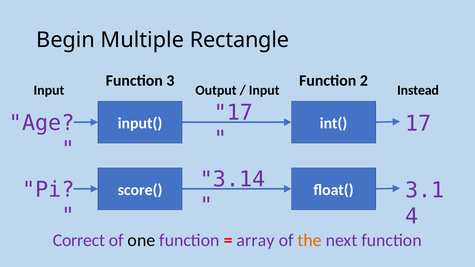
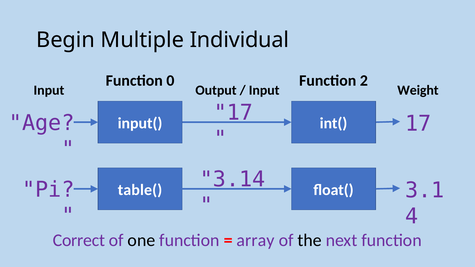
Rectangle: Rectangle -> Individual (239, 40)
3: 3 -> 0 (170, 81)
Instead: Instead -> Weight (418, 90)
score(: score( -> table( (140, 190)
the colour: orange -> black (310, 241)
